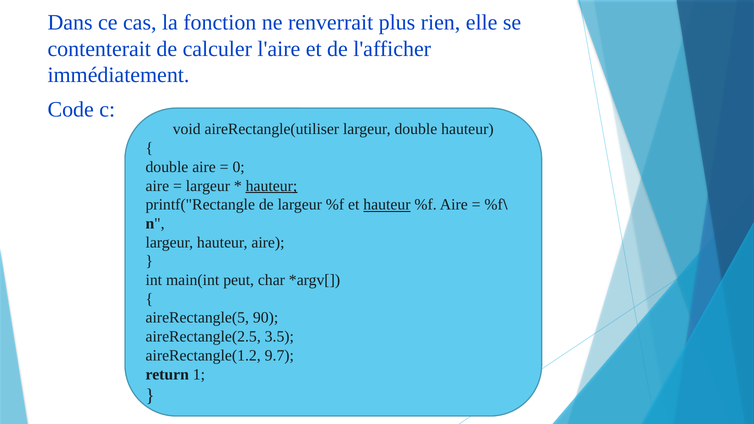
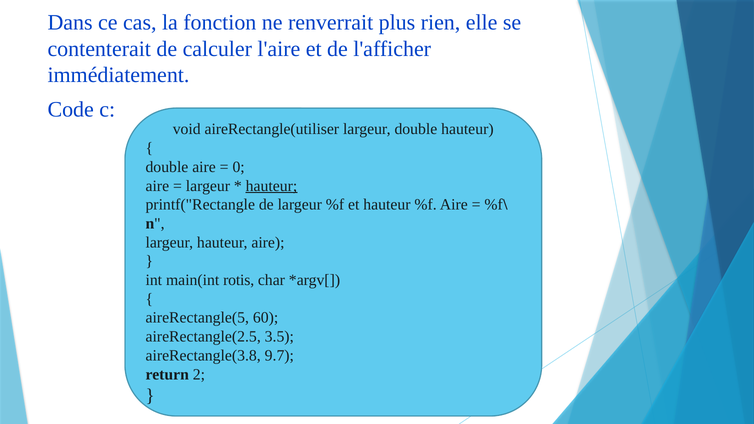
hauteur underline: present -> none (387, 205)
peut: peut -> rotis (239, 280)
90: 90 -> 60 (266, 318)
aireRectangle(1.2: aireRectangle(1.2 -> aireRectangle(3.8 (203, 356)
1: 1 -> 2 (199, 374)
